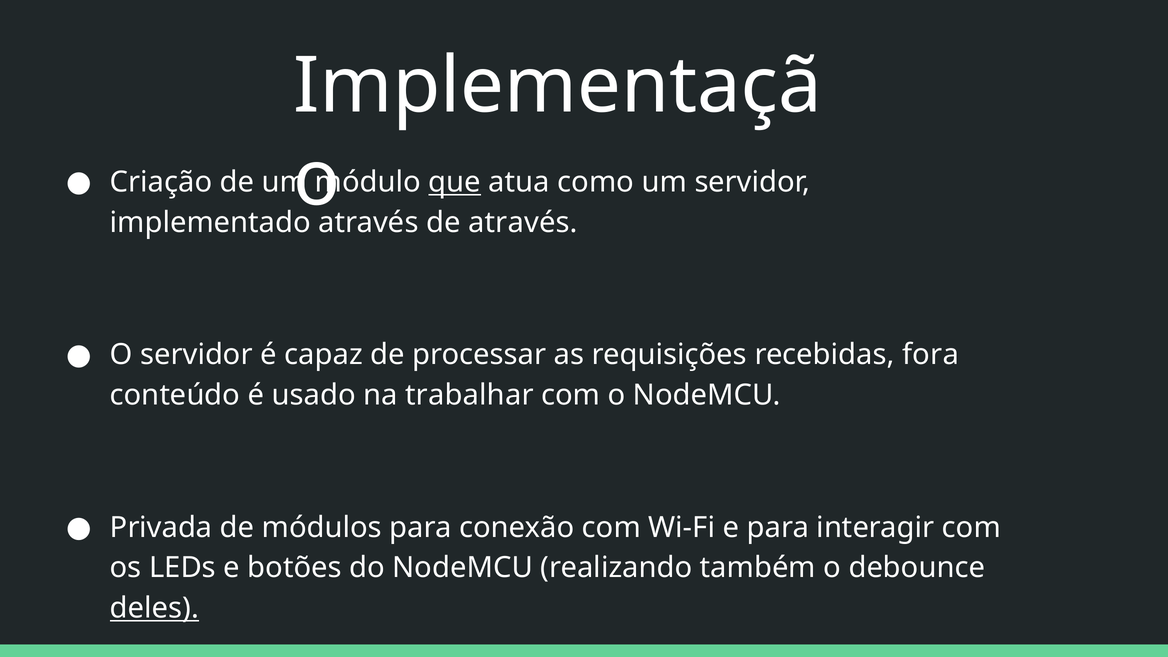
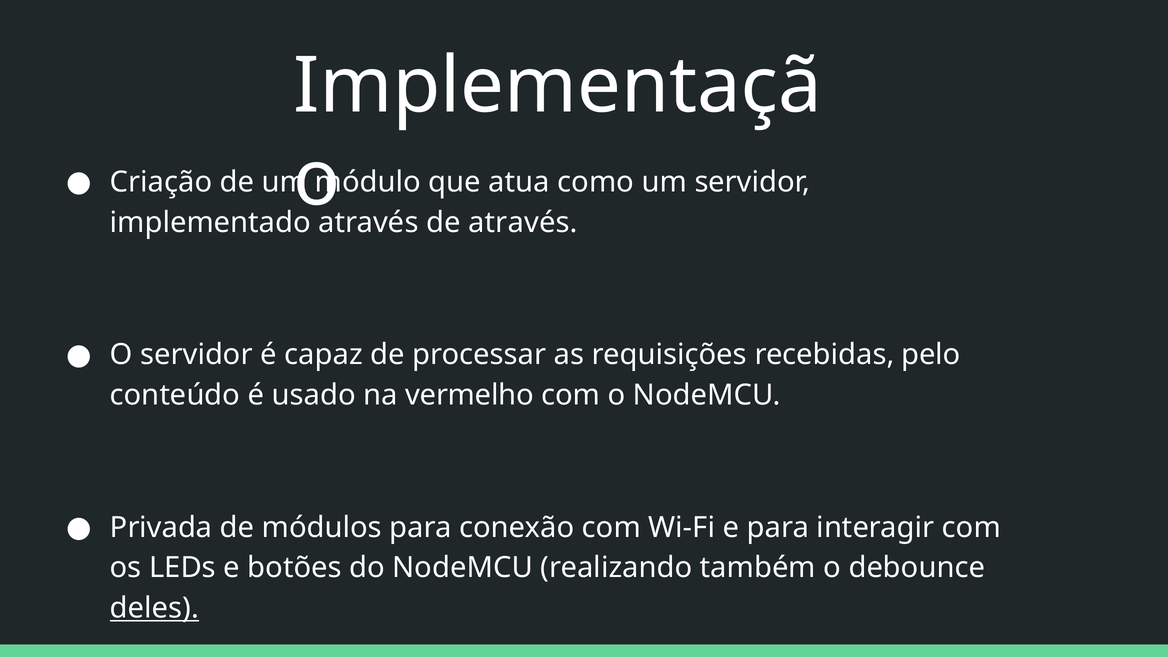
que underline: present -> none (455, 182)
fora: fora -> pelo (931, 355)
trabalhar: trabalhar -> vermelho (470, 395)
